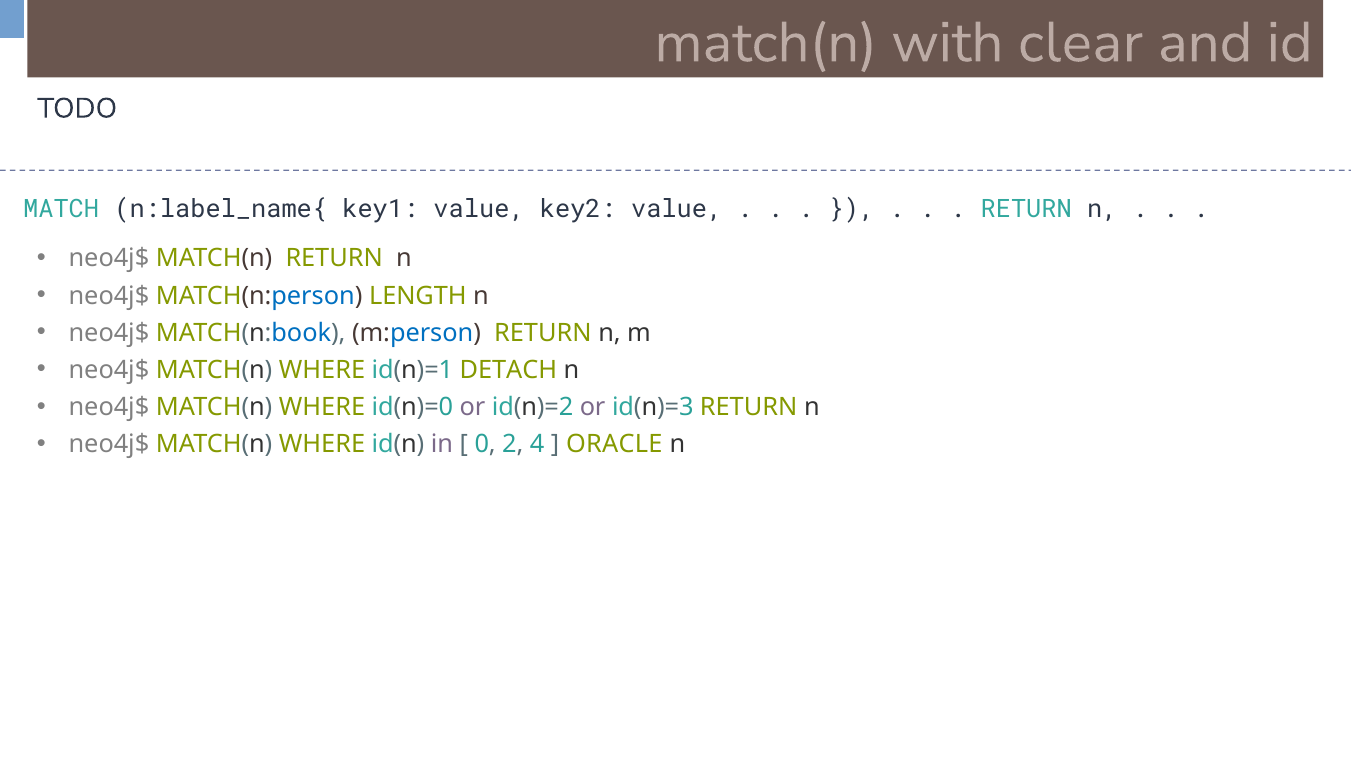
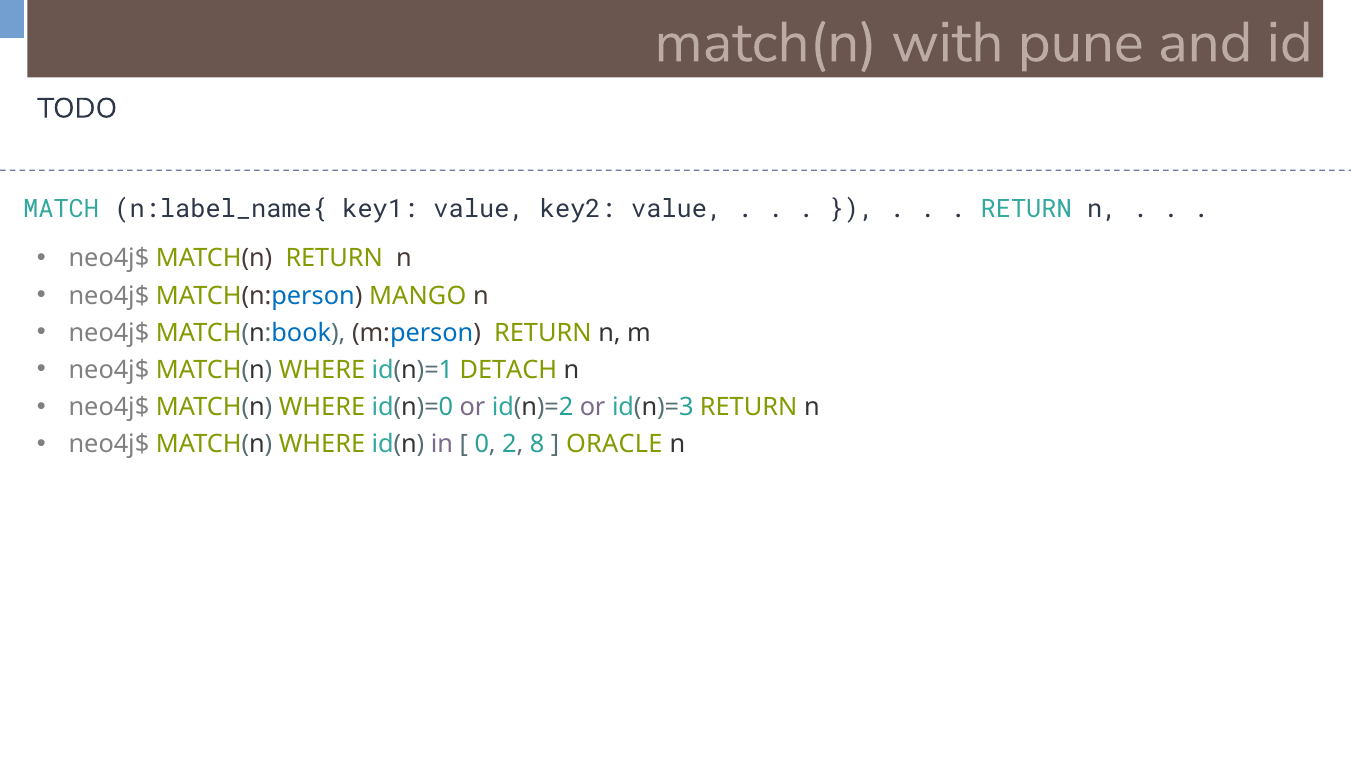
clear: clear -> pune (1081, 43)
LENGTH: LENGTH -> MANGO (418, 296)
4: 4 -> 8 (537, 444)
